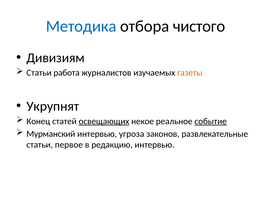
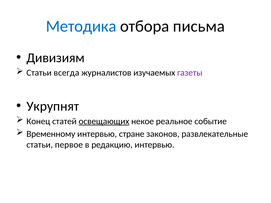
чистого: чистого -> письма (199, 26)
работа: работа -> всегда (66, 73)
газеты colour: orange -> purple (190, 73)
событие underline: present -> none (211, 121)
Мурманский: Мурманский -> Временному (51, 134)
угроза: угроза -> стране (132, 134)
